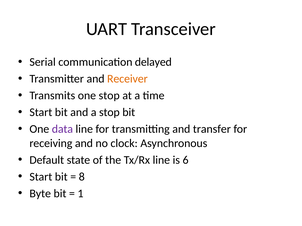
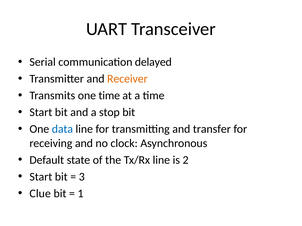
one stop: stop -> time (109, 96)
data colour: purple -> blue (62, 129)
6: 6 -> 2 (186, 160)
8: 8 -> 3 (82, 177)
Byte: Byte -> Clue (40, 194)
